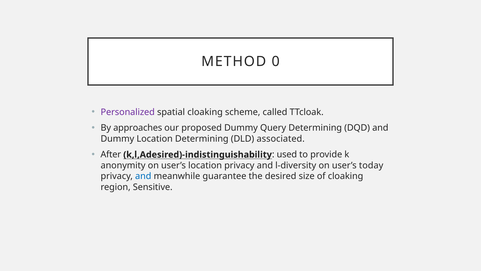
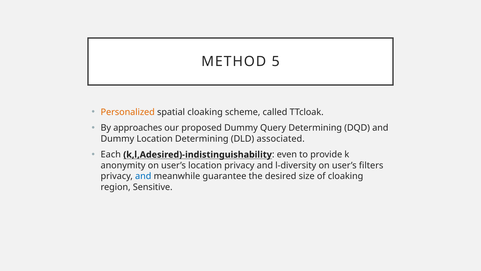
0: 0 -> 5 (276, 61)
Personalized colour: purple -> orange (128, 112)
After: After -> Each (111, 154)
used: used -> even (287, 154)
today: today -> ﬁlters (371, 165)
